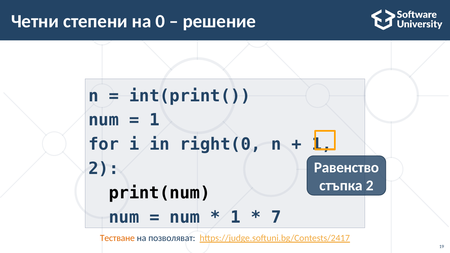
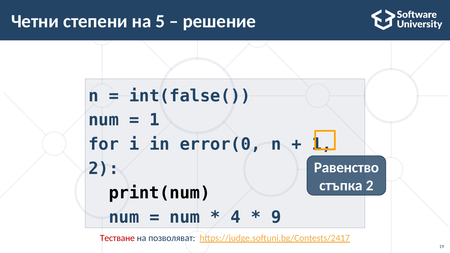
0: 0 -> 5 (160, 21)
int(print(: int(print( -> int(false( (190, 96)
right(0: right(0 -> error(0 (220, 144)
1: 1 -> 4 (236, 217)
7: 7 -> 9 (276, 217)
Тестване colour: orange -> red (117, 238)
